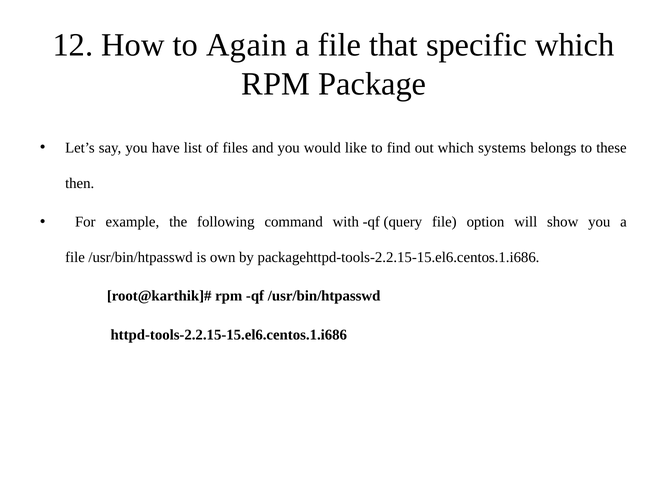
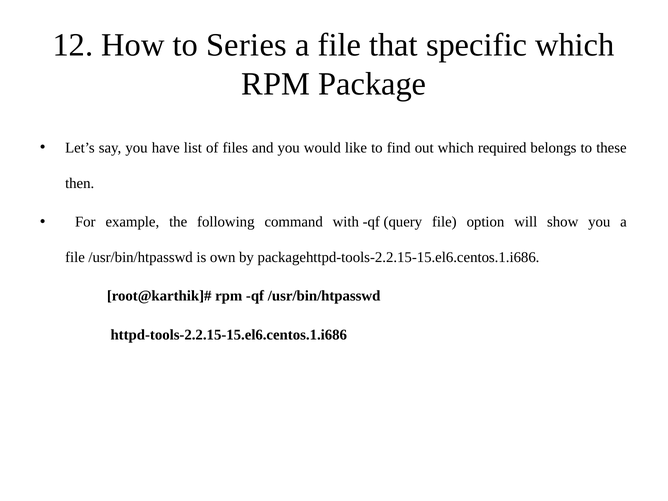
Again: Again -> Series (246, 45)
systems: systems -> required (502, 148)
